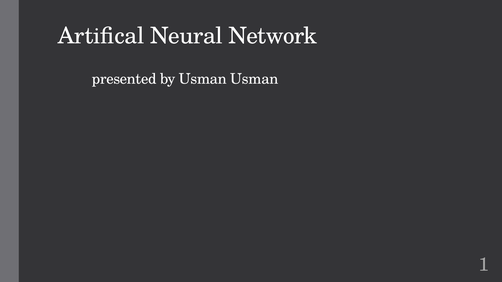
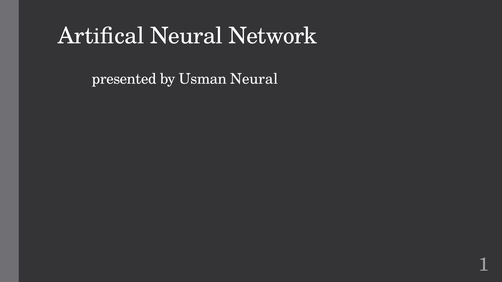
Usman Usman: Usman -> Neural (254, 79)
